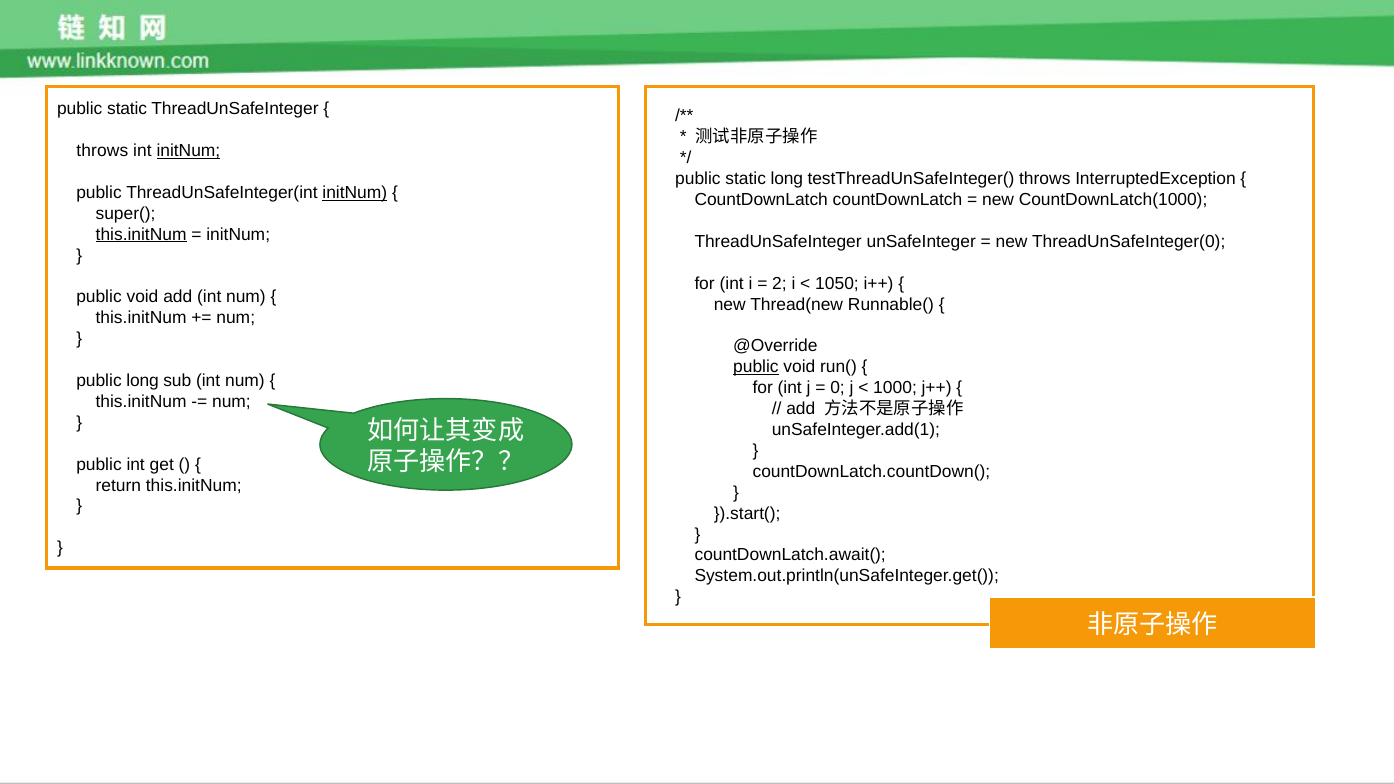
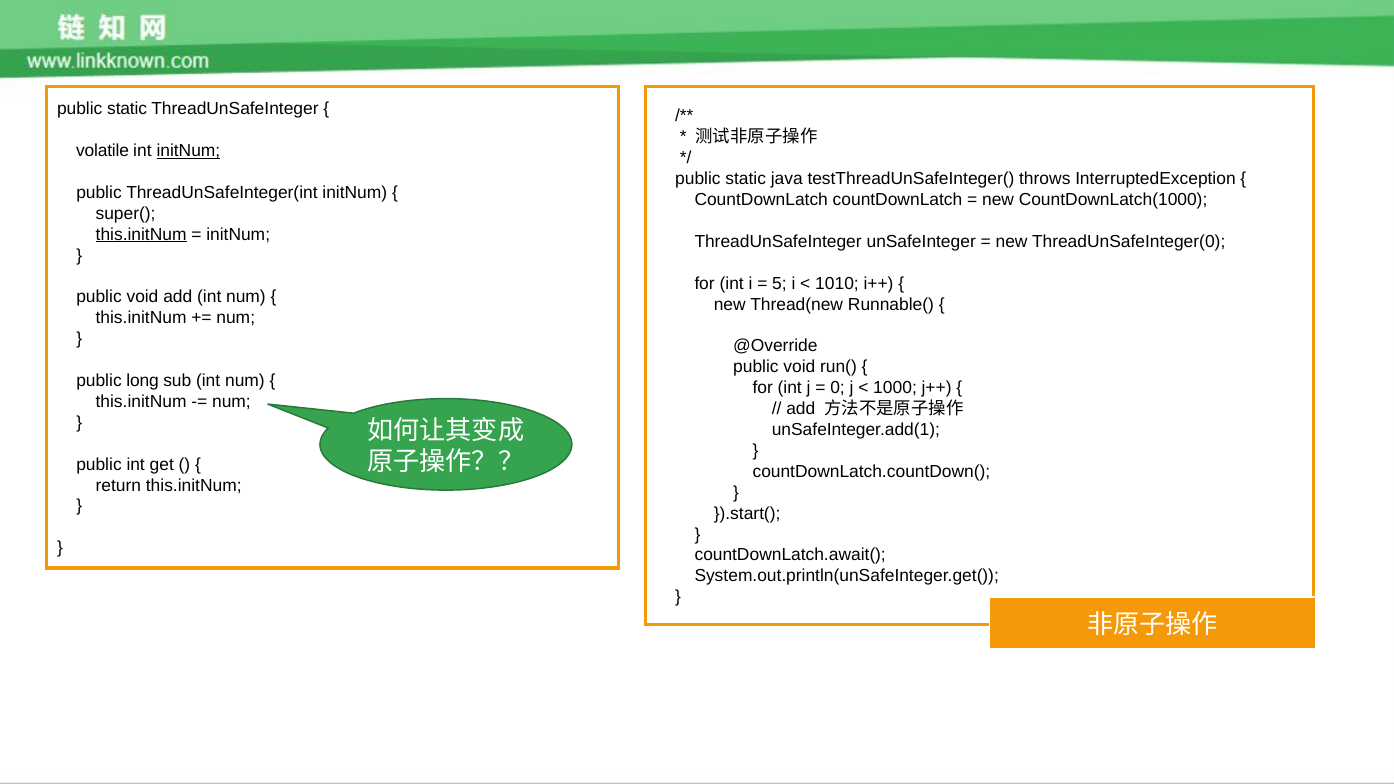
throws: throws -> volatile (102, 151)
static long: long -> java (787, 179)
initNum underline: present -> none (355, 193)
2: 2 -> 5 (779, 283)
1050: 1050 -> 1010 (837, 283)
public underline: present -> none (756, 367)
